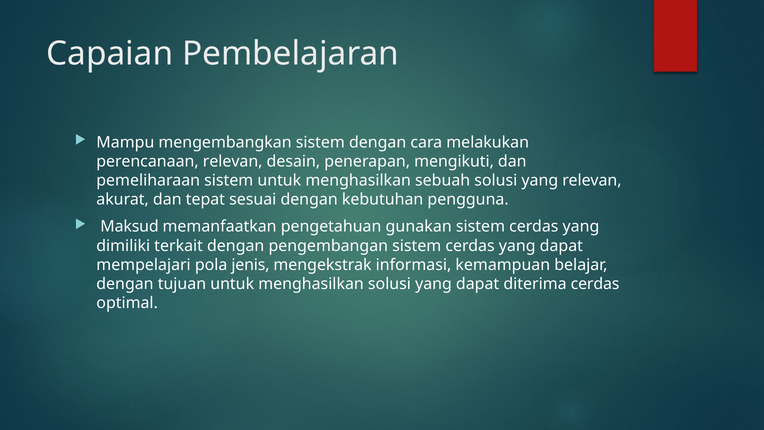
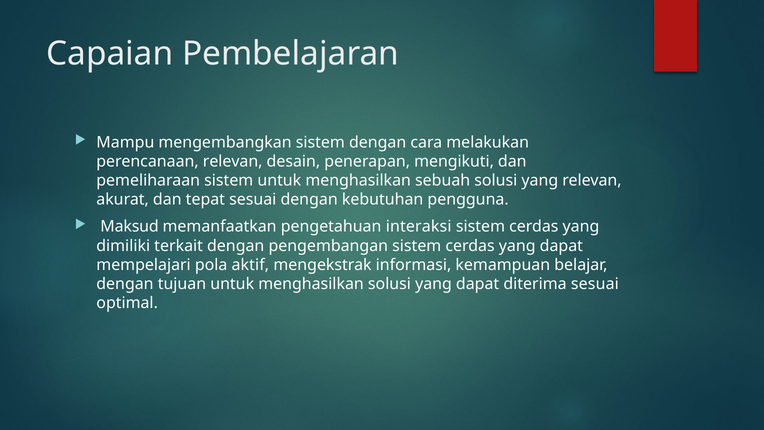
gunakan: gunakan -> interaksi (419, 227)
jenis: jenis -> aktif (250, 265)
diterima cerdas: cerdas -> sesuai (595, 284)
